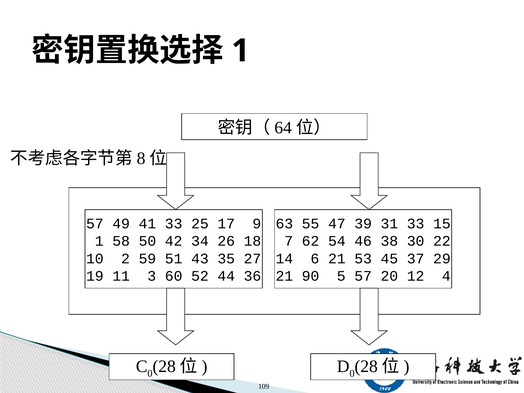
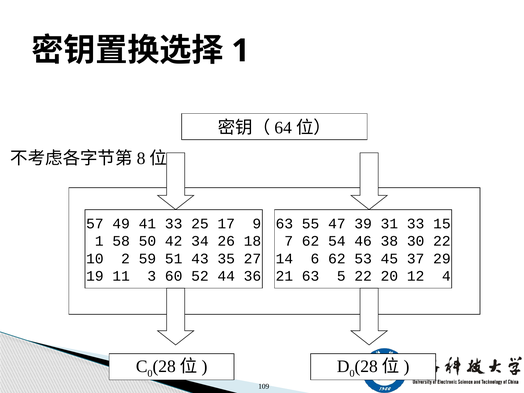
6 21: 21 -> 62 (337, 259)
21 90: 90 -> 63 (311, 276)
5 57: 57 -> 22 (363, 276)
